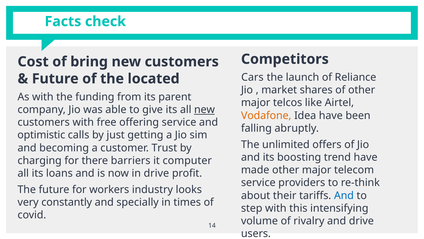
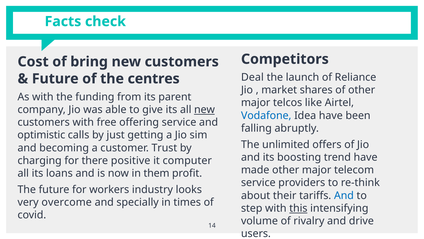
Cars: Cars -> Deal (252, 77)
located: located -> centres (154, 79)
Vodafone colour: orange -> blue (266, 115)
barriers: barriers -> positive (131, 160)
in drive: drive -> them (157, 173)
constantly: constantly -> overcome (67, 202)
this underline: none -> present (298, 208)
